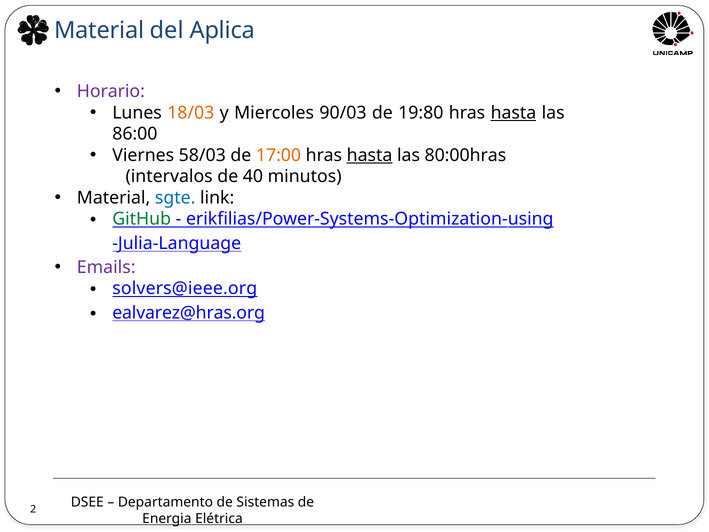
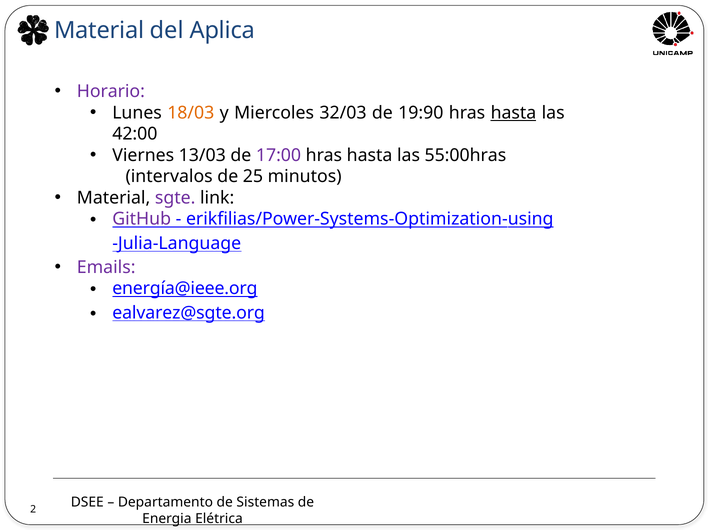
90/03: 90/03 -> 32/03 (343, 113)
19:80: 19:80 -> 19:90 (421, 113)
86:00: 86:00 -> 42:00 (135, 134)
58/03: 58/03 -> 13/03 (202, 155)
17:00 colour: orange -> purple (279, 155)
hasta underline: present -> none (370, 155)
80:00hras: 80:00hras -> 55:00hras (465, 155)
40: 40 -> 25 (253, 176)
sgte colour: blue -> purple (175, 198)
GitHub colour: green -> purple (142, 219)
solvers@ieee.org: solvers@ieee.org -> energía@ieee.org (185, 288)
ealvarez@hras.org: ealvarez@hras.org -> ealvarez@sgte.org (189, 313)
